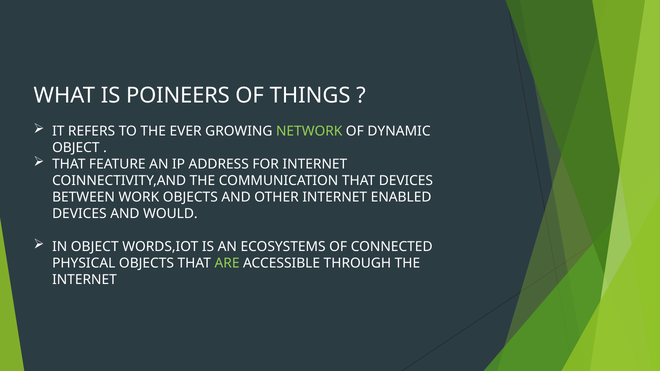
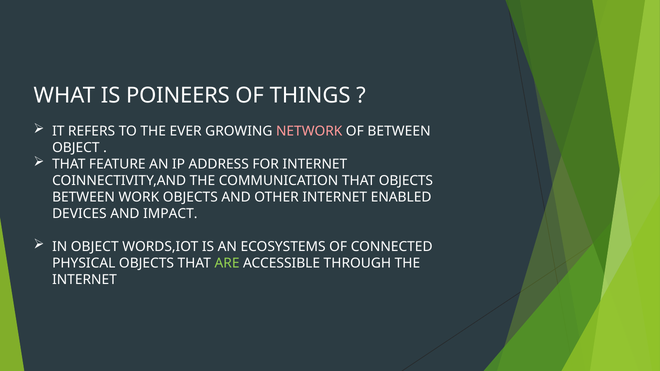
NETWORK colour: light green -> pink (309, 131)
OF DYNAMIC: DYNAMIC -> BETWEEN (399, 131)
THAT DEVICES: DEVICES -> OBJECTS (406, 181)
WOULD: WOULD -> IMPACT (170, 214)
